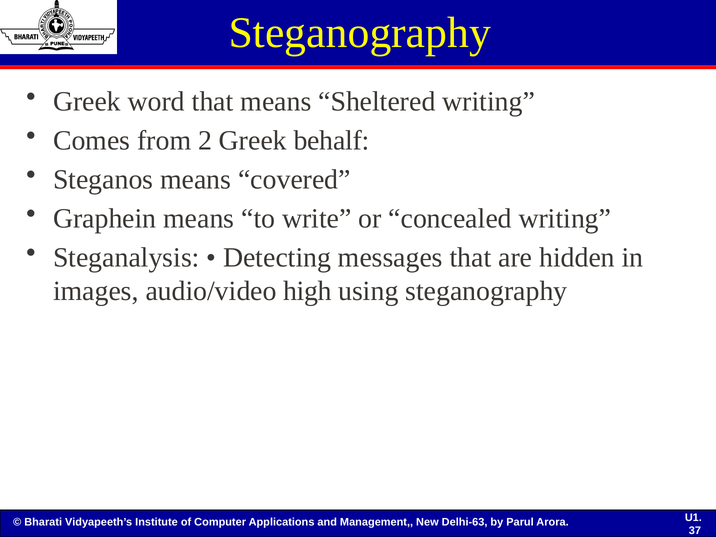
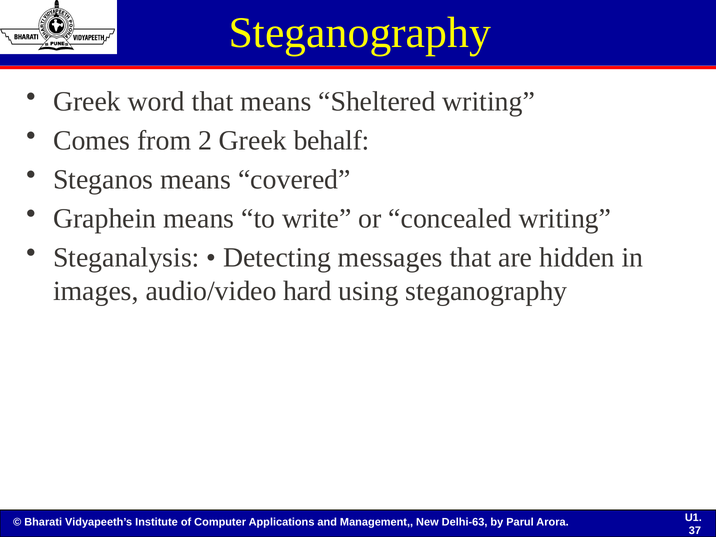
high: high -> hard (308, 291)
